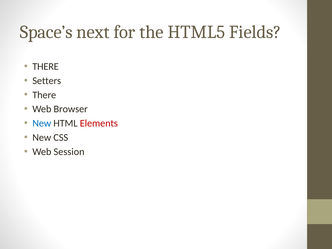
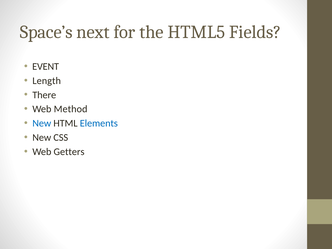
THERE: THERE -> EVENT (46, 67)
Setters: Setters -> Length (47, 81)
Browser: Browser -> Method (71, 109)
Elements colour: red -> blue (99, 123)
Session: Session -> Getters (69, 152)
